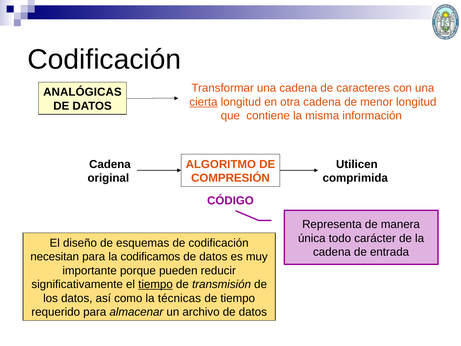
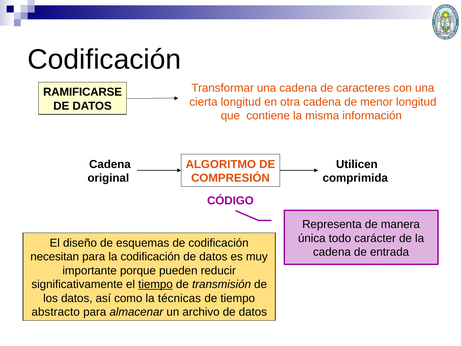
ANALÓGICAS: ANALÓGICAS -> RAMIFICARSE (83, 92)
cierta underline: present -> none (203, 102)
la codificamos: codificamos -> codificación (150, 257)
requerido: requerido -> abstracto (56, 312)
